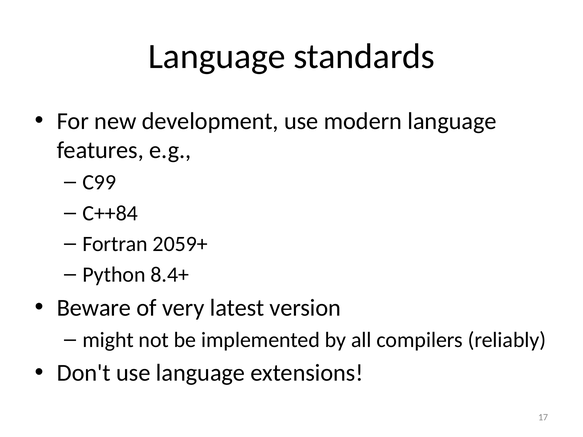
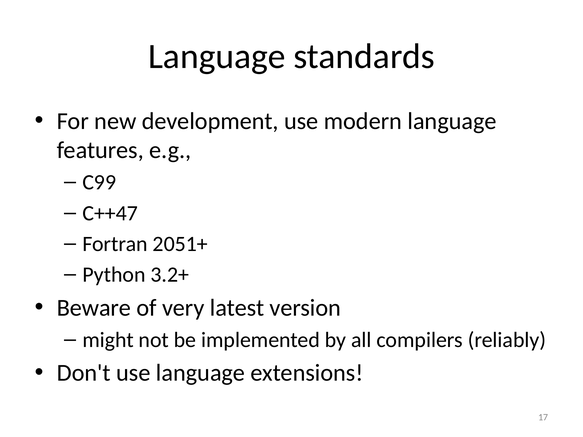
C++84: C++84 -> C++47 (110, 213)
2059+: 2059+ -> 2051+ (180, 244)
8.4+: 8.4+ -> 3.2+ (170, 275)
